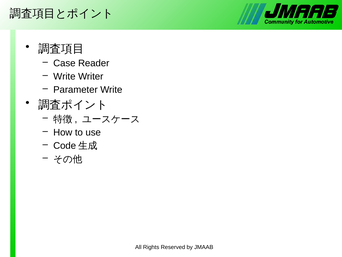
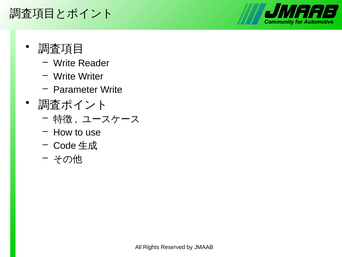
Case: Case -> Write (64, 63)
